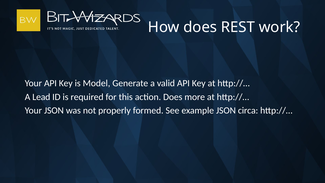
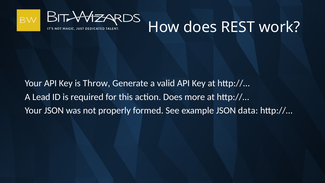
Model: Model -> Throw (96, 83)
circa: circa -> data (248, 110)
